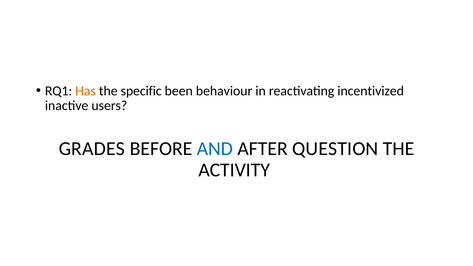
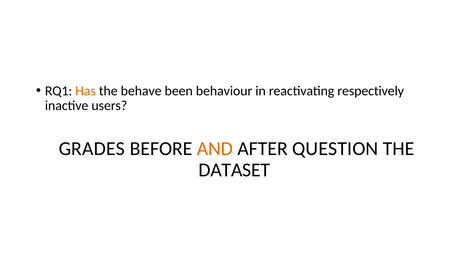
specific: specific -> behave (141, 91)
incentivized: incentivized -> respectively (371, 91)
AND colour: blue -> orange (215, 149)
ACTIVITY: ACTIVITY -> DATASET (234, 170)
